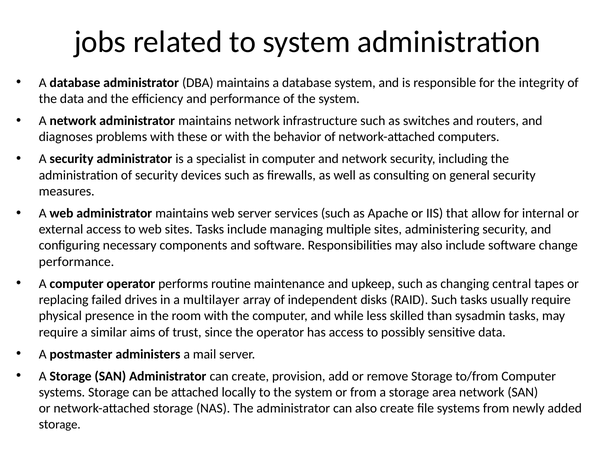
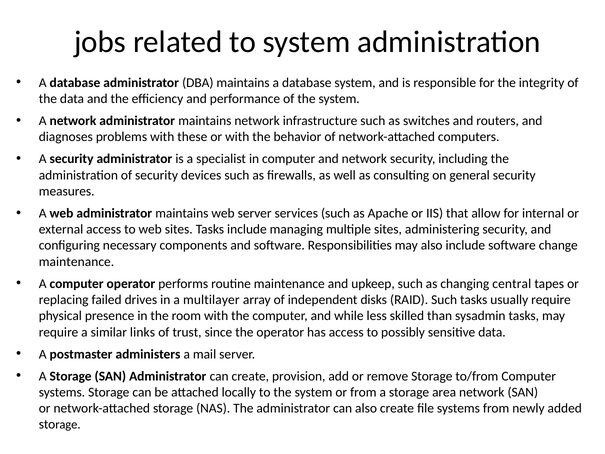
performance: performance -> maintenance (77, 262)
aims: aims -> links (143, 332)
